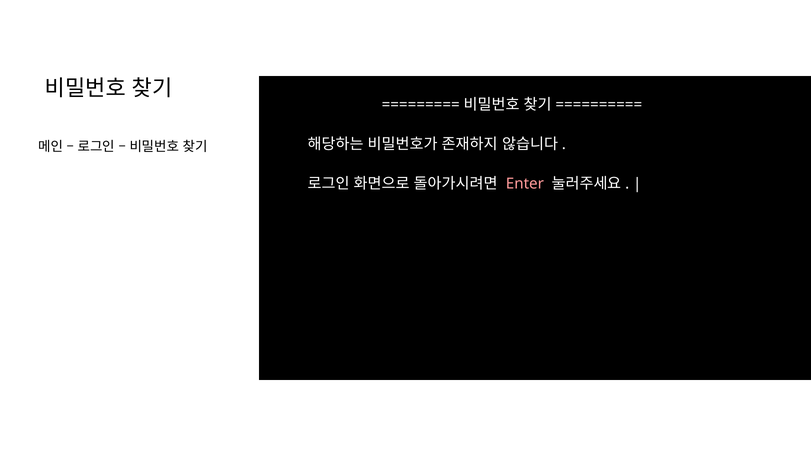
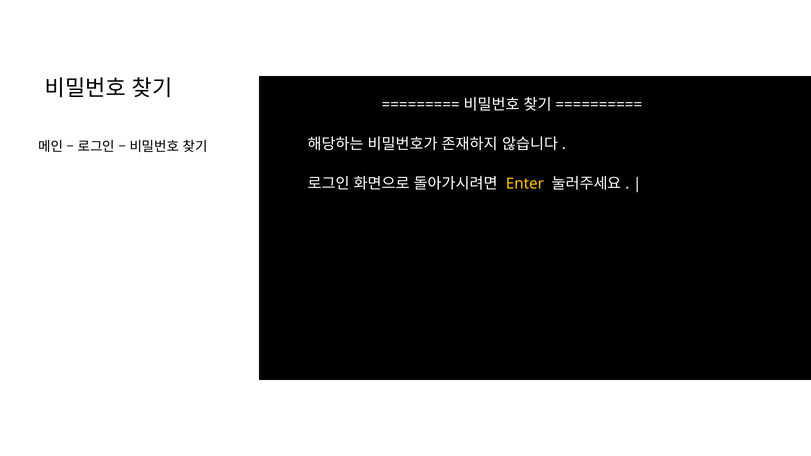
Enter colour: pink -> yellow (525, 184)
